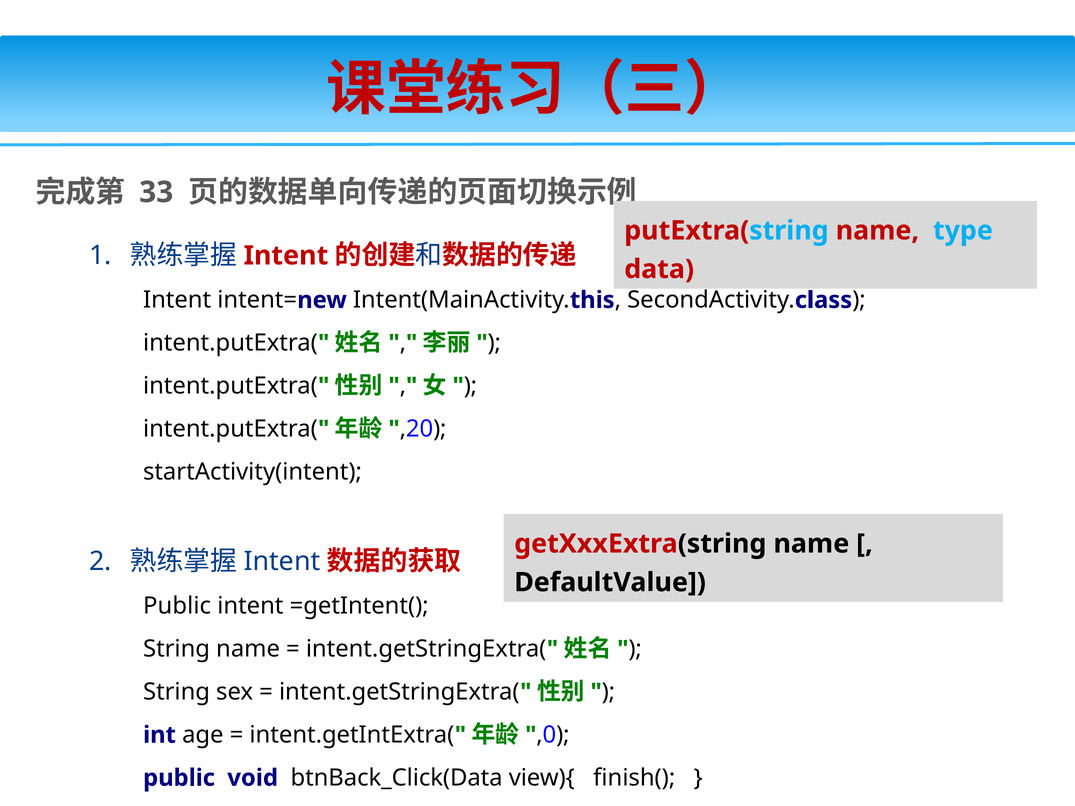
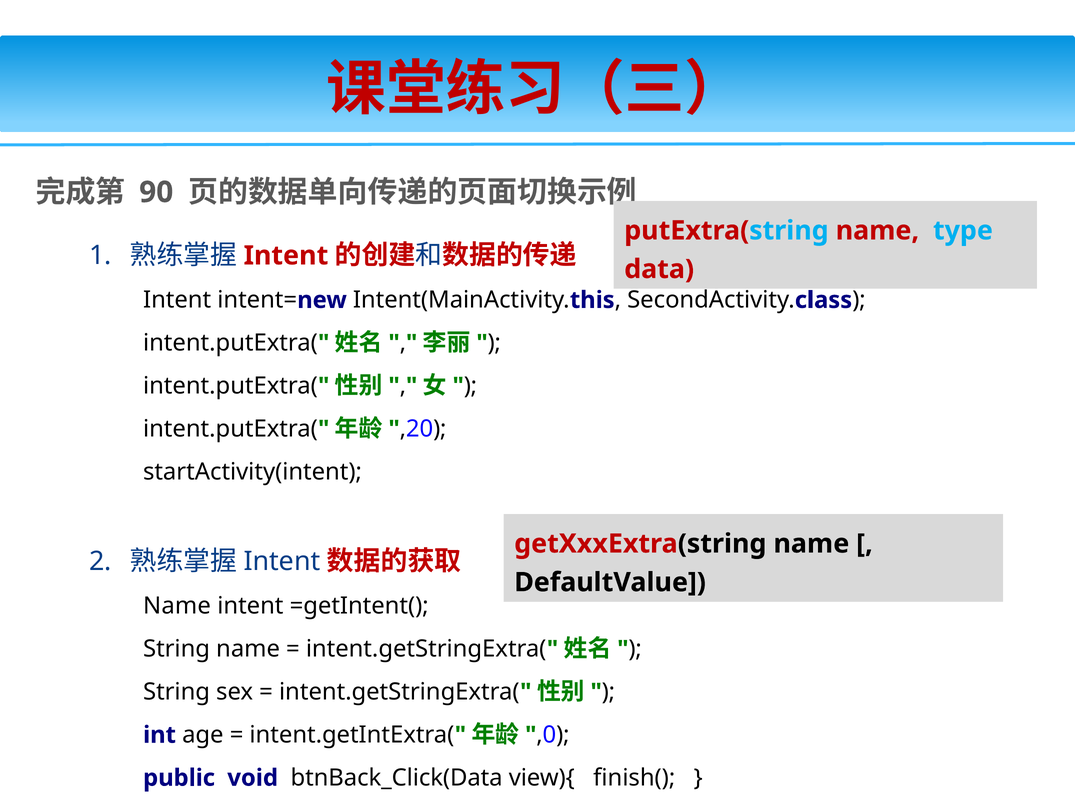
33: 33 -> 90 (156, 192)
Public: Public -> Name (177, 606)
